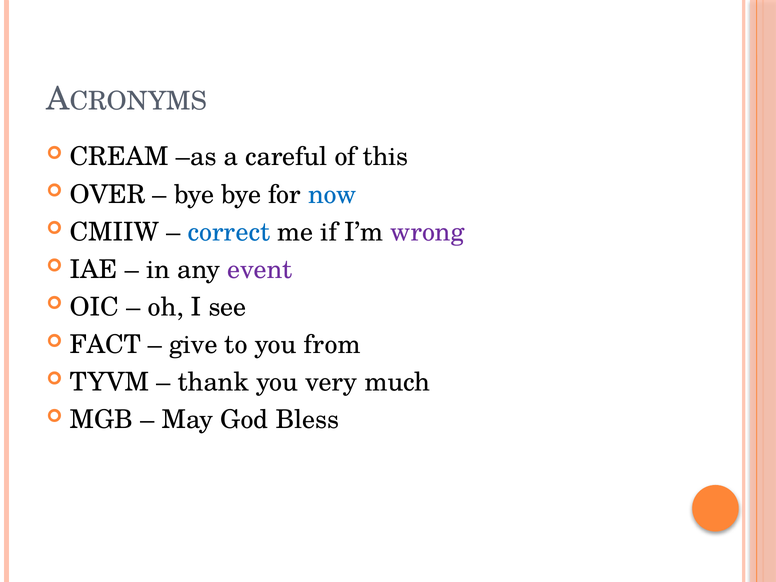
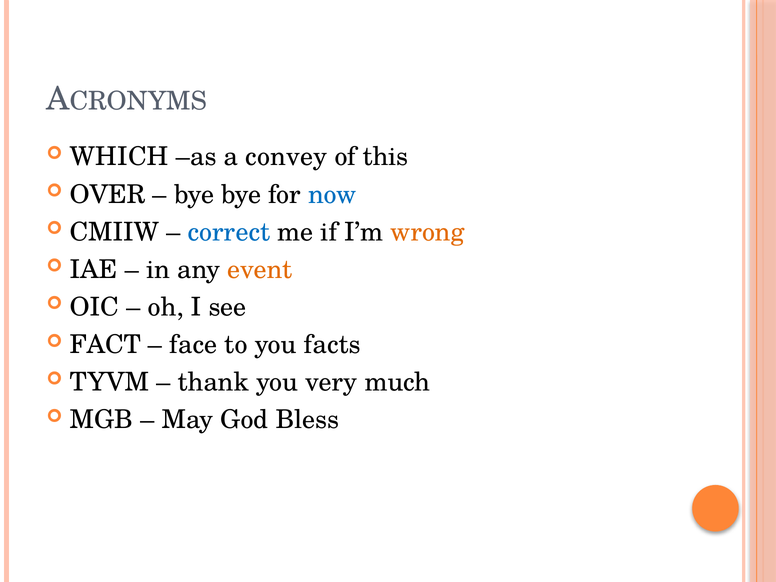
CREAM: CREAM -> WHICH (119, 157)
careful: careful -> convey (286, 157)
wrong colour: purple -> orange (428, 232)
event colour: purple -> orange (260, 270)
give: give -> face (193, 345)
from: from -> facts (332, 345)
